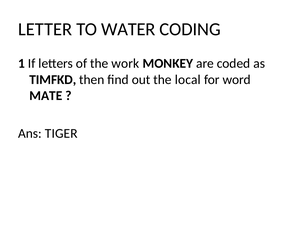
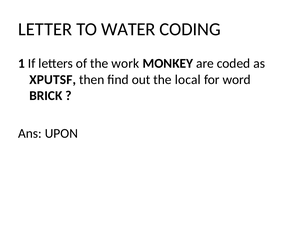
TIMFKD: TIMFKD -> XPUTSF (53, 79)
MATE: MATE -> BRICK (46, 96)
TIGER: TIGER -> UPON (61, 133)
